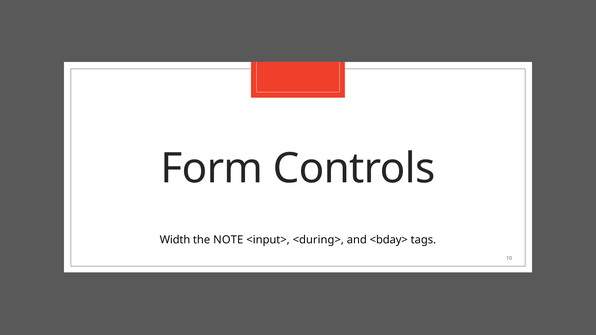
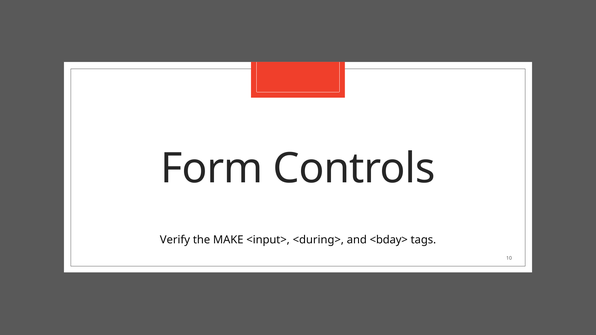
Width: Width -> Verify (175, 240)
NOTE: NOTE -> MAKE (228, 240)
